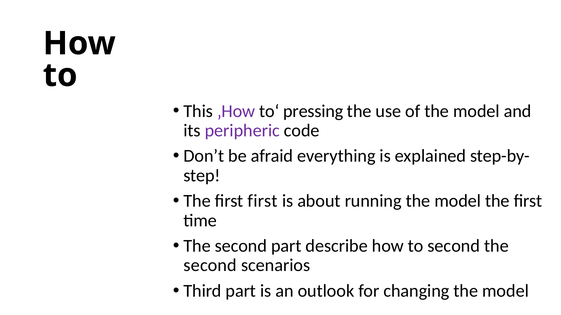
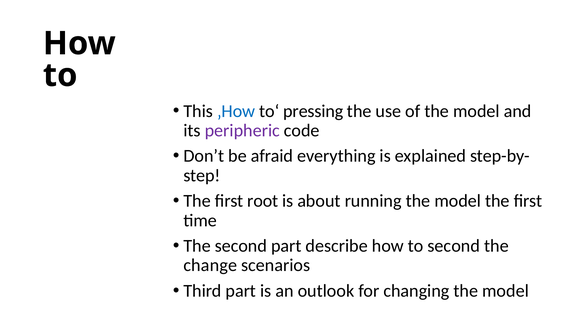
‚How colour: purple -> blue (236, 111)
first first: first -> root (263, 201)
second: second -> change (210, 266)
